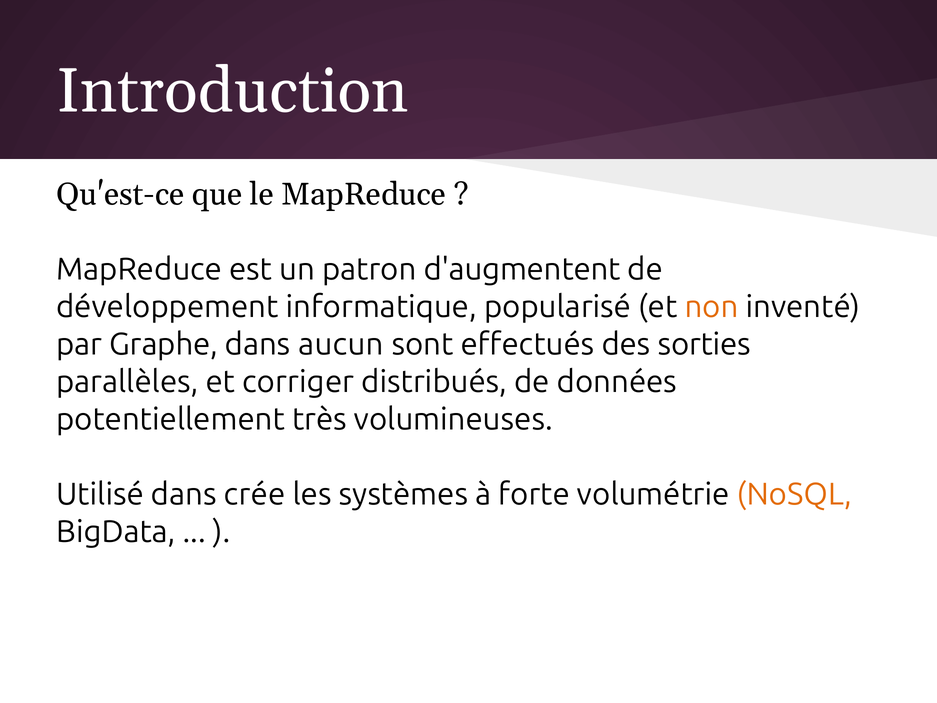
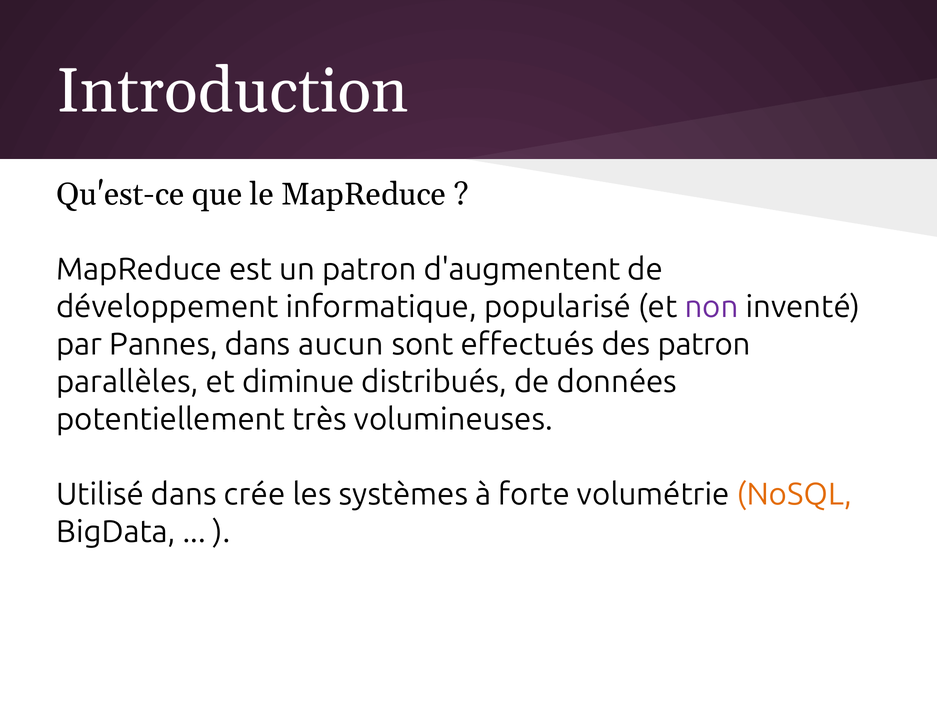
non colour: orange -> purple (712, 307)
Graphe: Graphe -> Pannes (164, 344)
des sorties: sorties -> patron (704, 344)
corriger: corriger -> diminue (298, 382)
